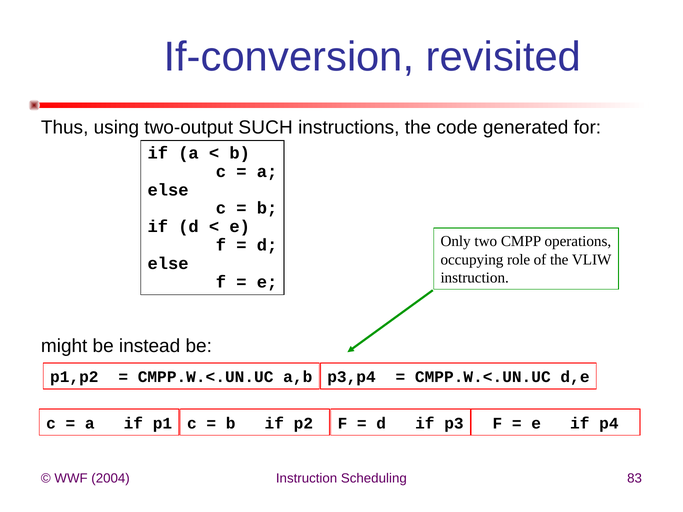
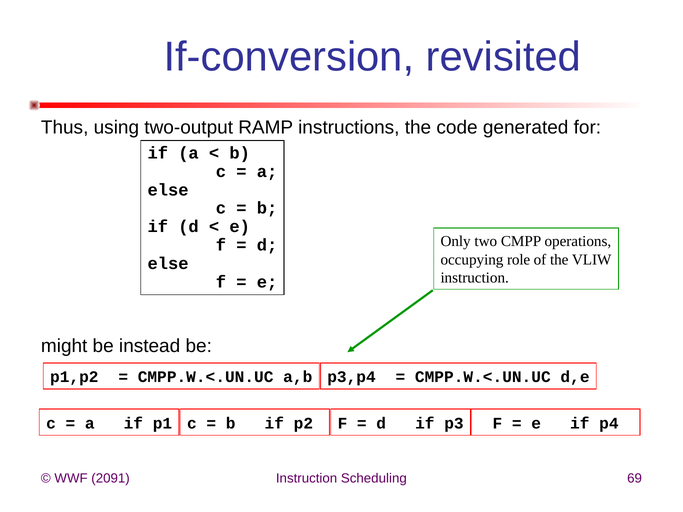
SUCH: SUCH -> RAMP (266, 127)
2004: 2004 -> 2091 (111, 479)
83: 83 -> 69 (635, 479)
